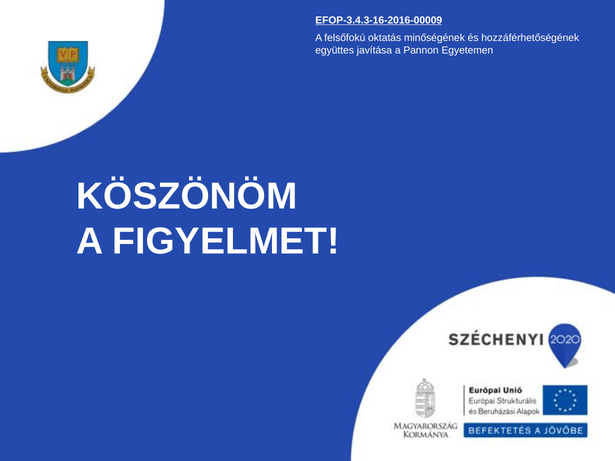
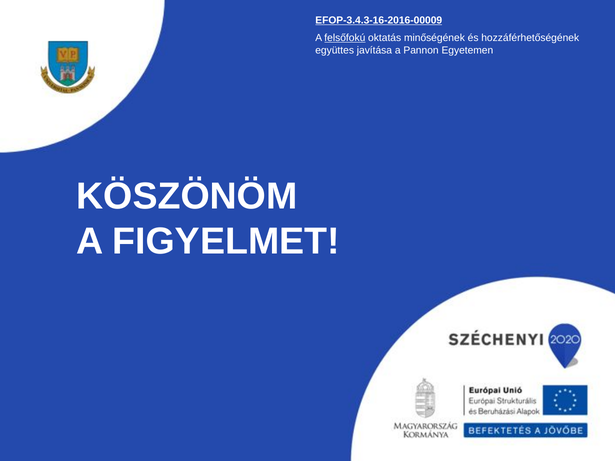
felsőfokú underline: none -> present (345, 38)
